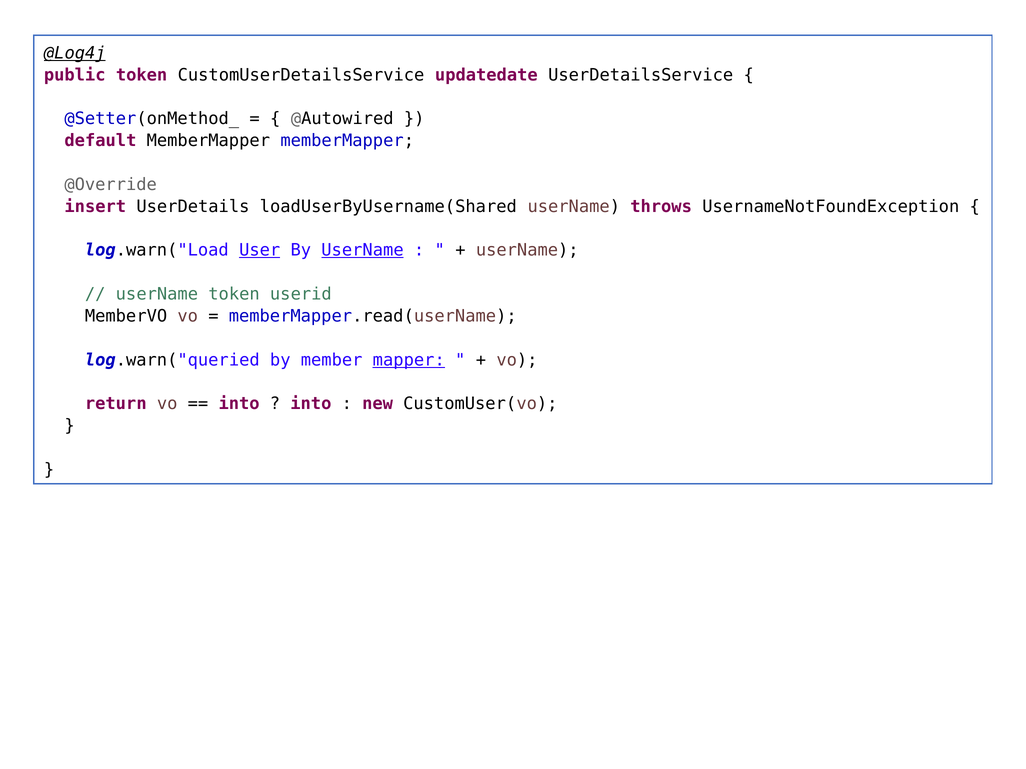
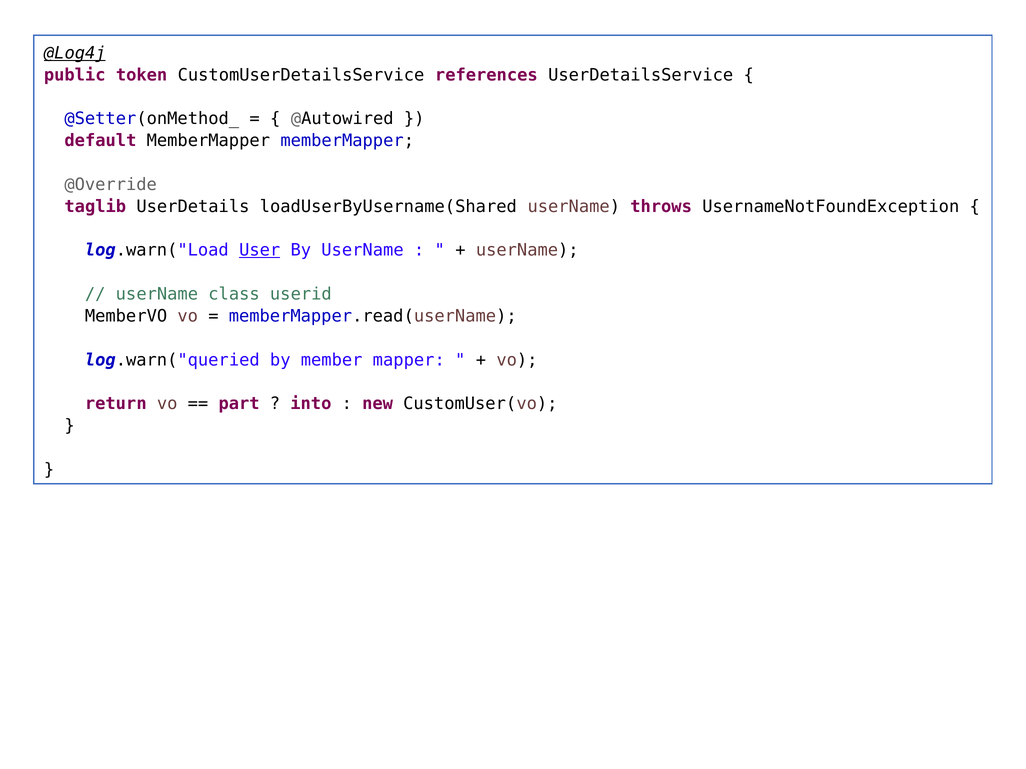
updatedate: updatedate -> references (486, 75)
insert: insert -> taglib (95, 207)
UserName underline: present -> none (362, 250)
userName token: token -> class (234, 294)
mapper underline: present -> none (409, 360)
into: into -> part (239, 404)
